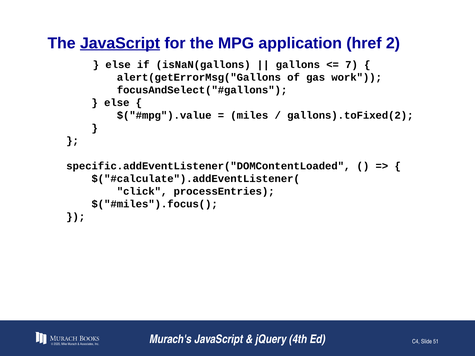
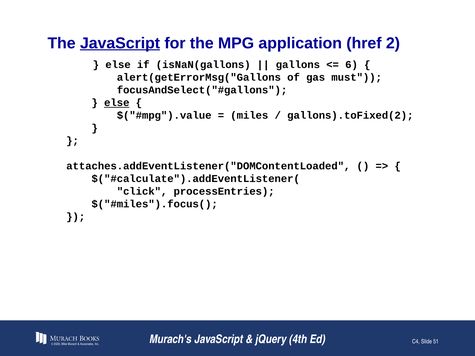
7: 7 -> 6 (352, 65)
work: work -> must (357, 78)
else underline: none -> present (117, 103)
specific.addEventListener("DOMContentLoaded: specific.addEventListener("DOMContentLoaded -> attaches.addEventListener("DOMContentLoaded (208, 166)
